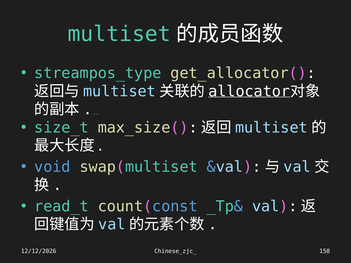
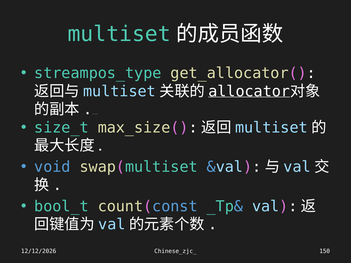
read_t: read_t -> bool_t (61, 207)
